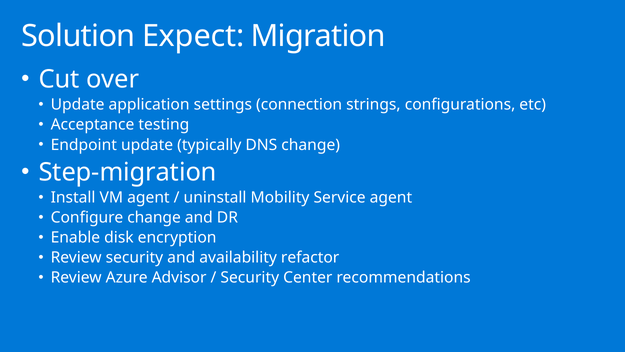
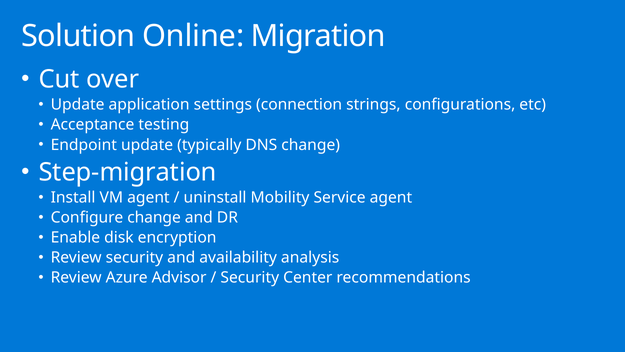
Expect: Expect -> Online (193, 36)
refactor: refactor -> analysis (310, 257)
